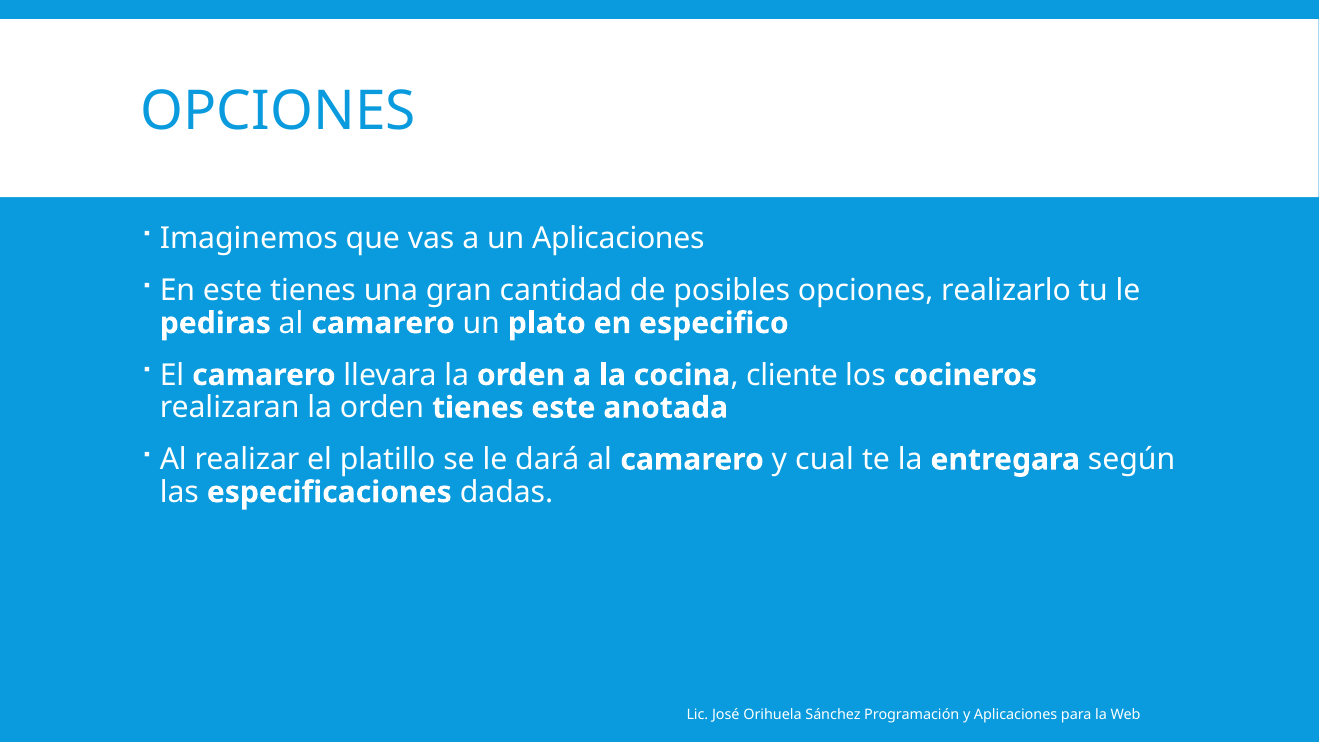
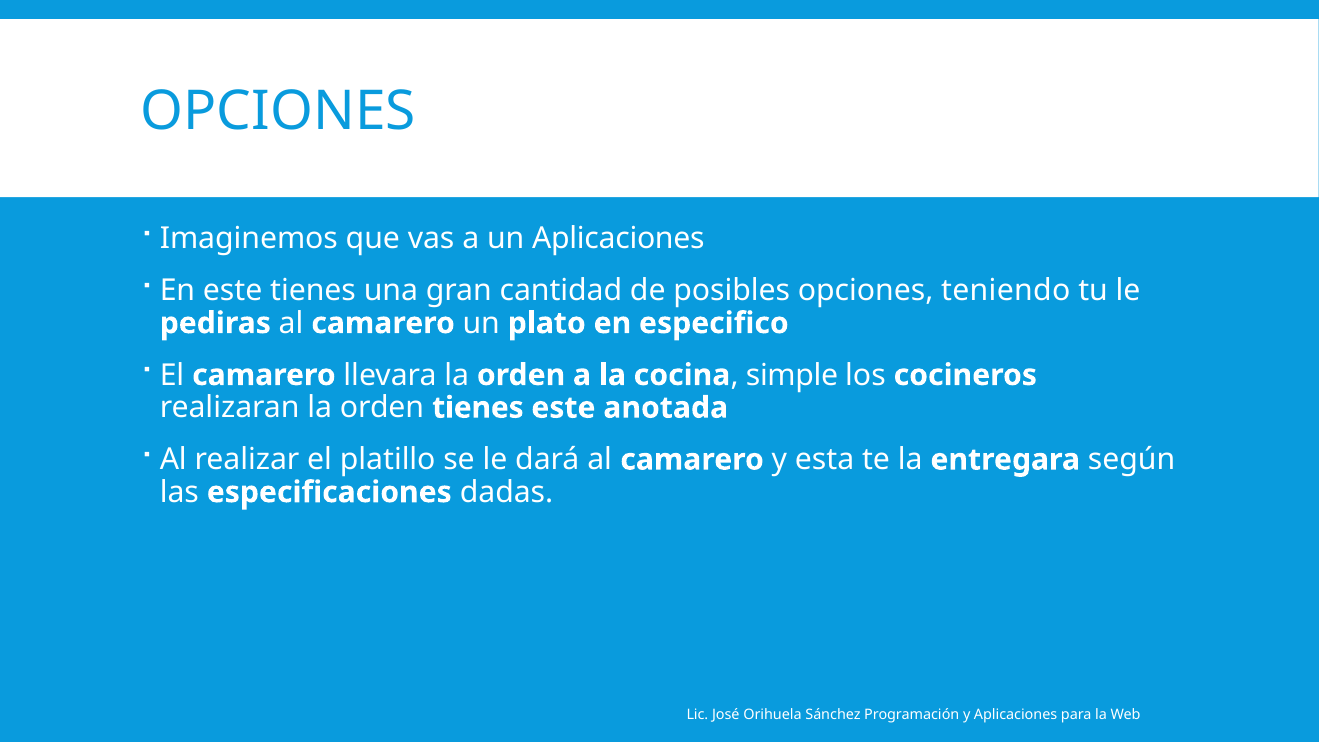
realizarlo: realizarlo -> teniendo (1006, 291)
cliente: cliente -> simple (792, 375)
cual: cual -> esta (825, 460)
